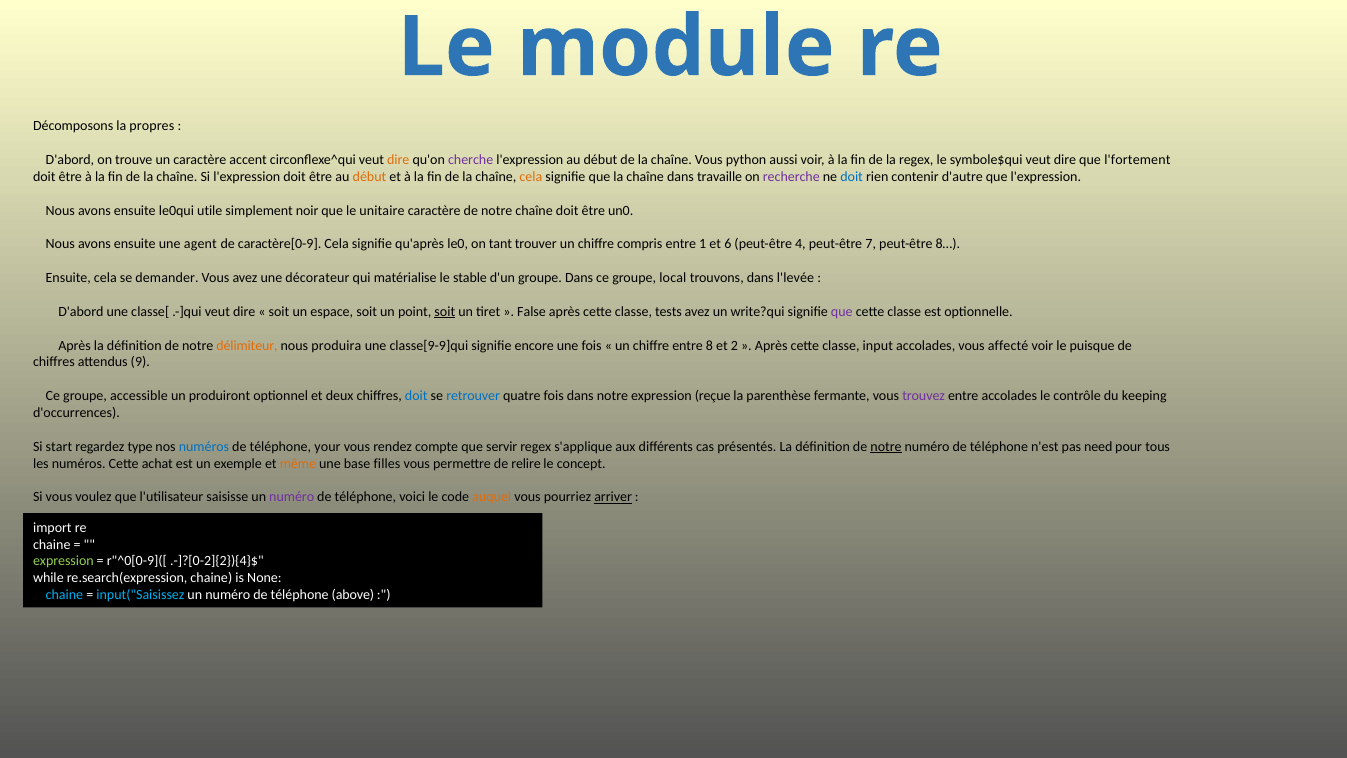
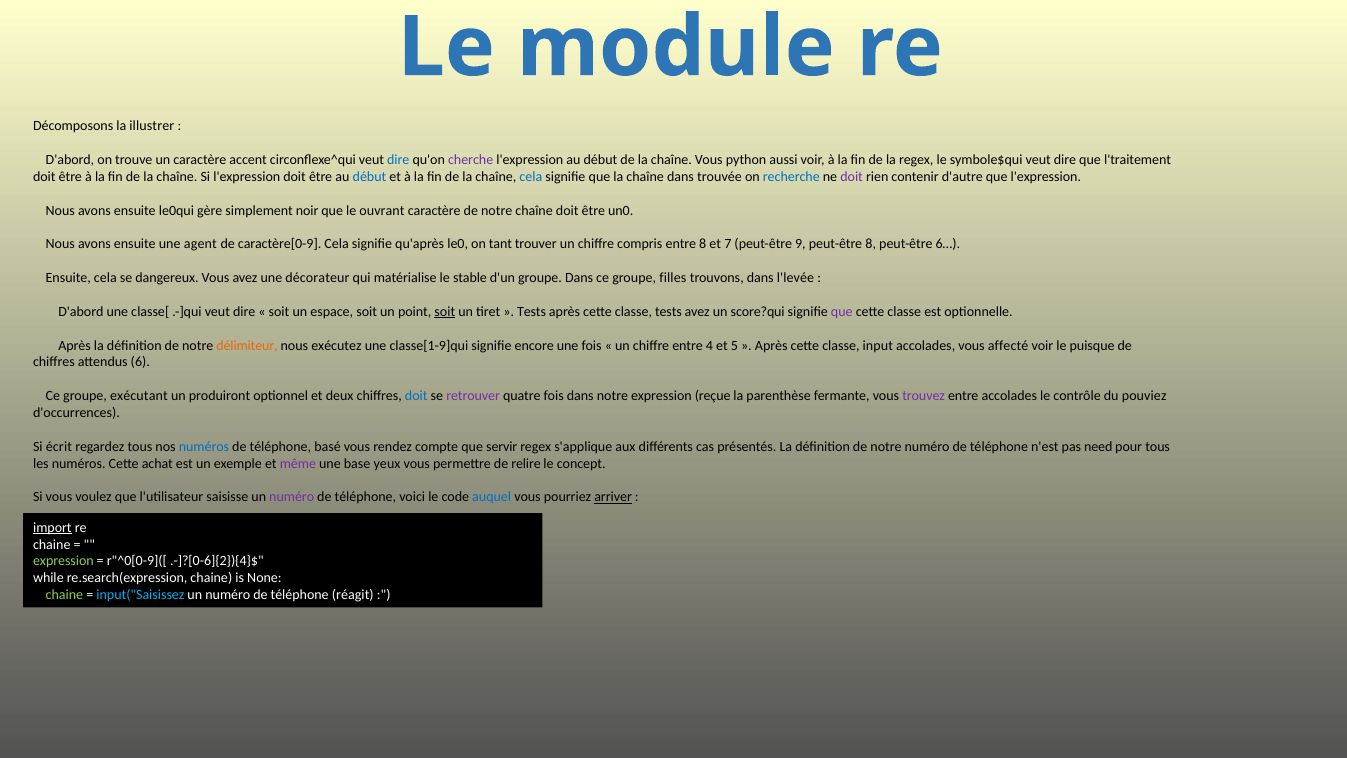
propres: propres -> illustrer (152, 126)
dire colour: orange -> blue (398, 160)
l'fortement: l'fortement -> l'traitement (1138, 160)
début colour: orange -> blue (369, 177)
cela colour: orange -> blue (531, 177)
travaille: travaille -> trouvée (720, 177)
recherche colour: purple -> blue (791, 177)
doit colour: blue -> purple (852, 177)
utile: utile -> gère (210, 210)
unitaire: unitaire -> ouvrant (382, 210)
entre 1: 1 -> 8 (703, 244)
6: 6 -> 7 (728, 244)
4: 4 -> 9 (800, 244)
peut-être 7: 7 -> 8 (871, 244)
8…: 8… -> 6… (948, 244)
demander: demander -> dangereux (167, 278)
local: local -> filles (673, 278)
False: False -> Tests (532, 312)
write?qui: write?qui -> score?qui (758, 312)
produira: produira -> exécutez (336, 345)
classe[9-9]qui: classe[9-9]qui -> classe[1-9]qui (429, 345)
8: 8 -> 4 (710, 345)
2: 2 -> 5 (734, 345)
9: 9 -> 6 (140, 362)
accessible: accessible -> exécutant (139, 396)
retrouver colour: blue -> purple (473, 396)
keeping: keeping -> pouviez (1144, 396)
start: start -> écrit (59, 447)
regardez type: type -> tous (140, 447)
your: your -> basé (328, 447)
notre underline: present -> none (886, 447)
même colour: orange -> purple (298, 463)
filles: filles -> yeux (387, 463)
auquel colour: orange -> blue (492, 497)
import underline: none -> present (52, 527)
.-]?[0-2]{2}){4}$: .-]?[0-2]{2}){4}$ -> .-]?[0-6]{2}){4}$ (217, 561)
chaine colour: light blue -> light green (64, 595)
above: above -> réagit (353, 595)
